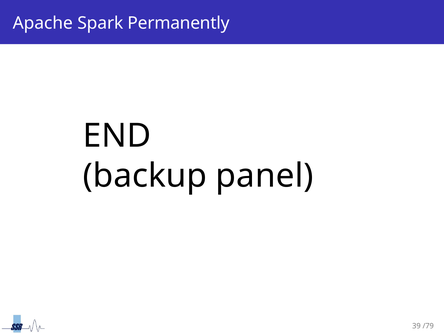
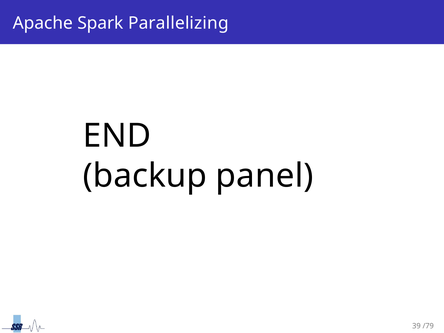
Permanently: Permanently -> Parallelizing (178, 23)
